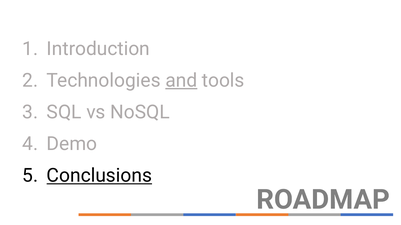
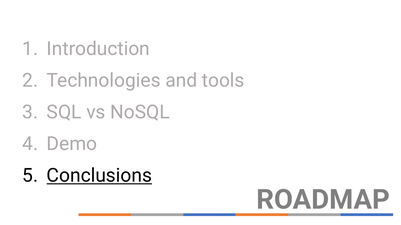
and underline: present -> none (181, 81)
